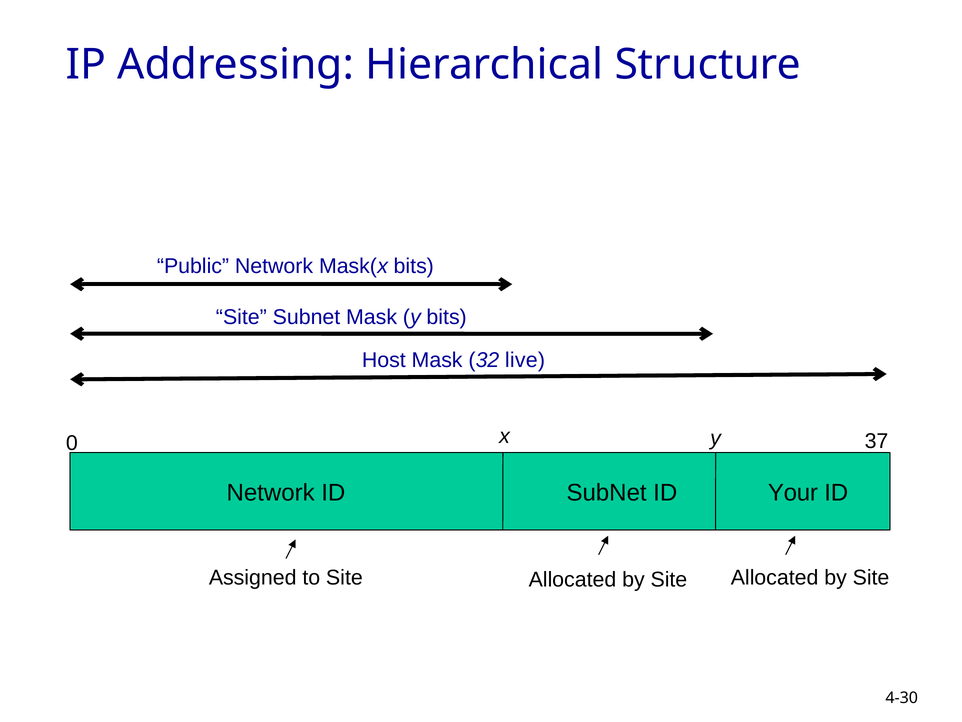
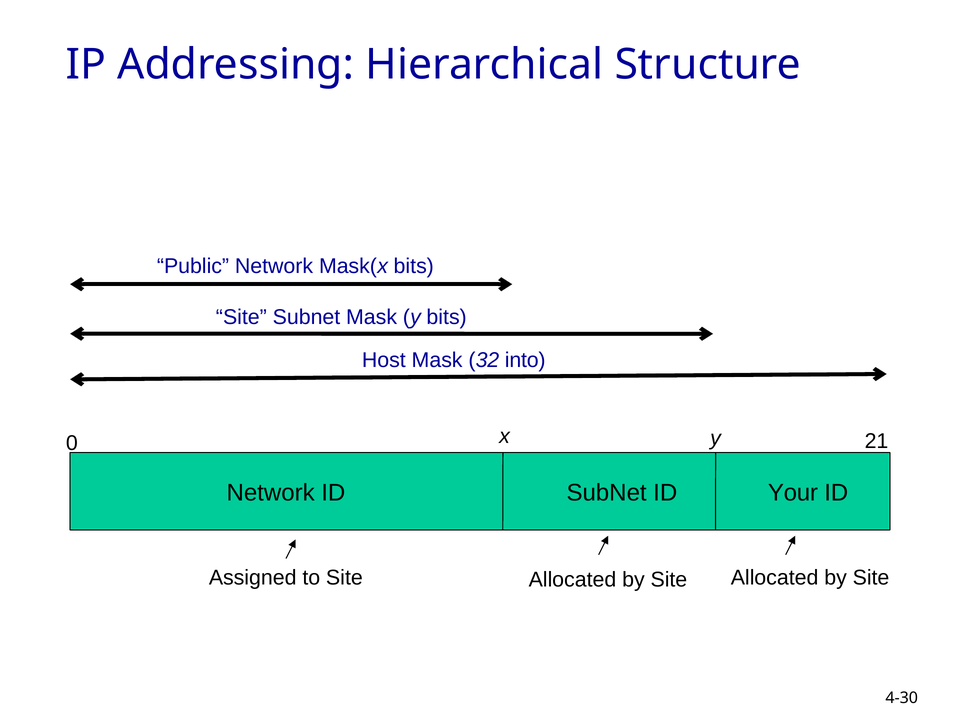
live: live -> into (525, 360)
37: 37 -> 21 (876, 441)
